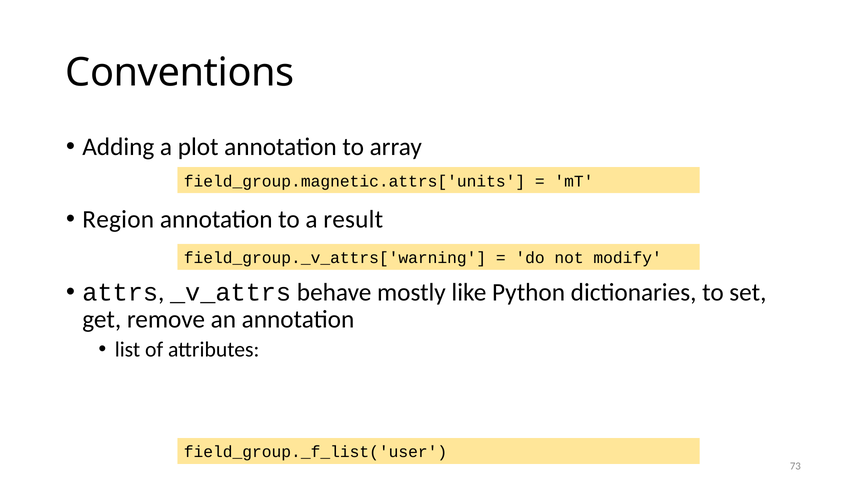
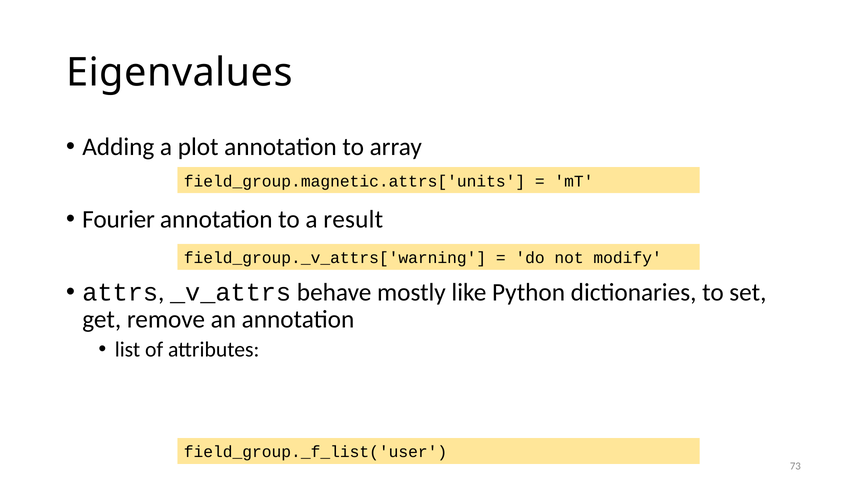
Conventions: Conventions -> Eigenvalues (180, 73)
Region: Region -> Fourier (118, 219)
